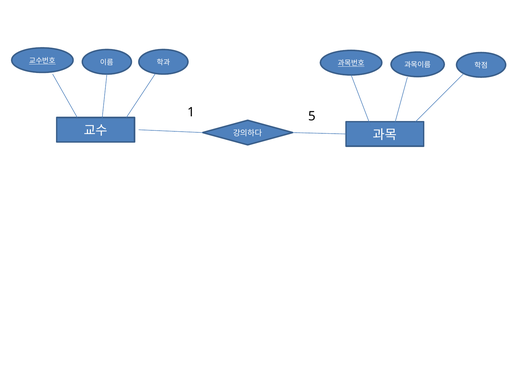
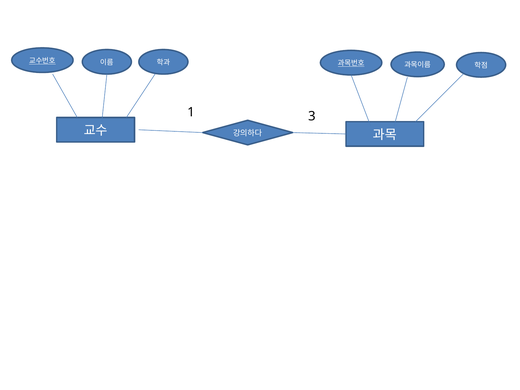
5: 5 -> 3 (312, 116)
